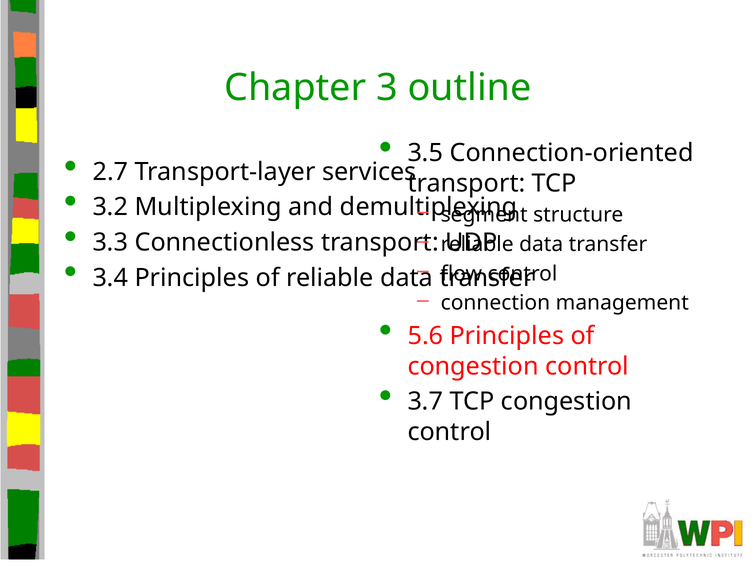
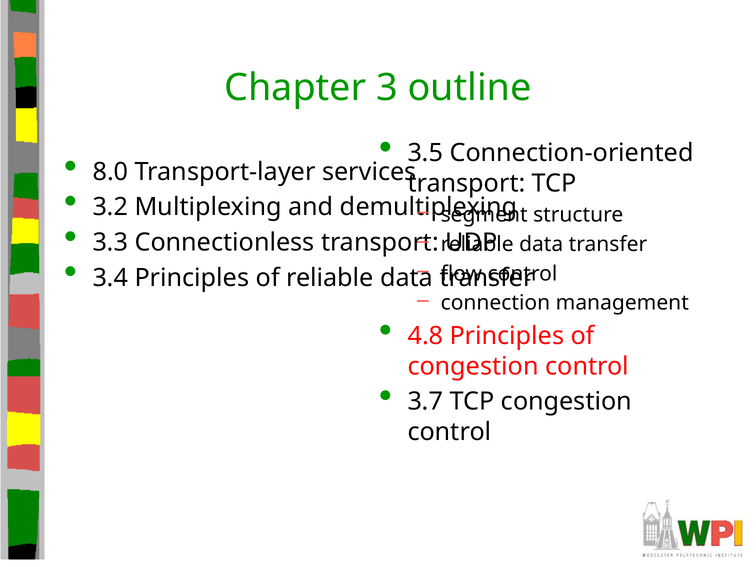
2.7: 2.7 -> 8.0 (110, 172)
5.6: 5.6 -> 4.8 (425, 336)
